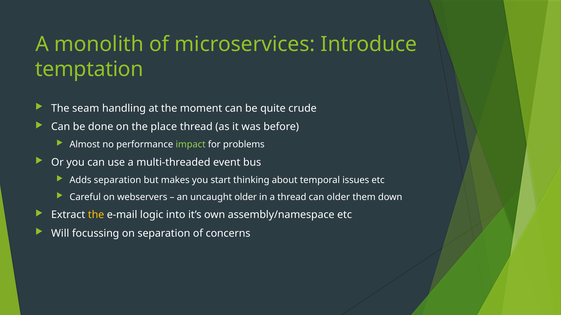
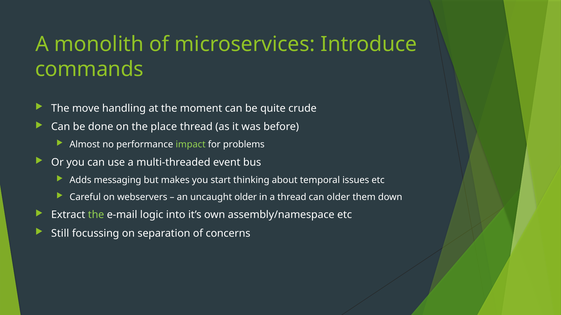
temptation: temptation -> commands (89, 69)
seam: seam -> move (86, 109)
Adds separation: separation -> messaging (118, 180)
the colour: yellow -> light green (96, 215)
Will: Will -> Still (60, 234)
